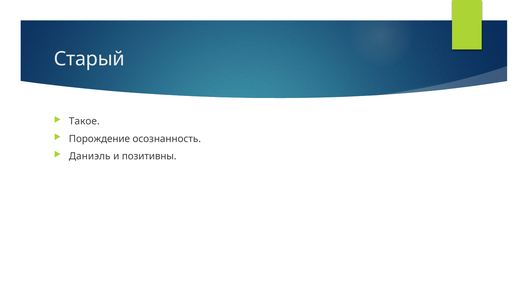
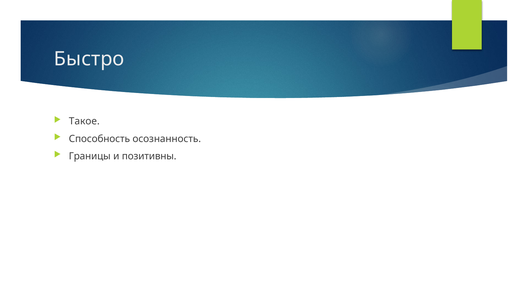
Старый: Старый -> Быстро (89, 59)
Порождение: Порождение -> Способность (99, 139)
Даниэль: Даниэль -> Границы (90, 156)
